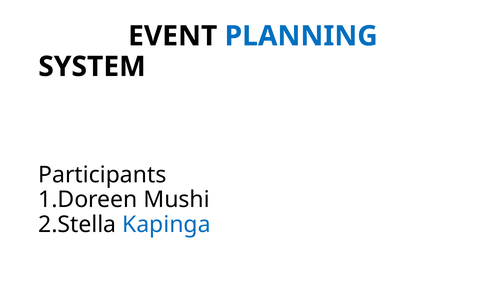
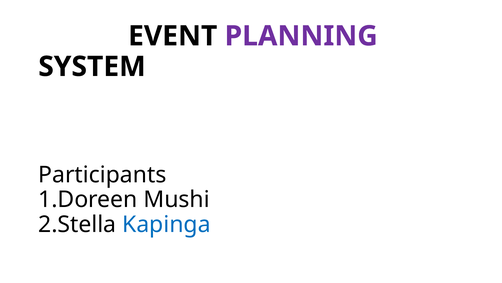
PLANNING colour: blue -> purple (301, 36)
